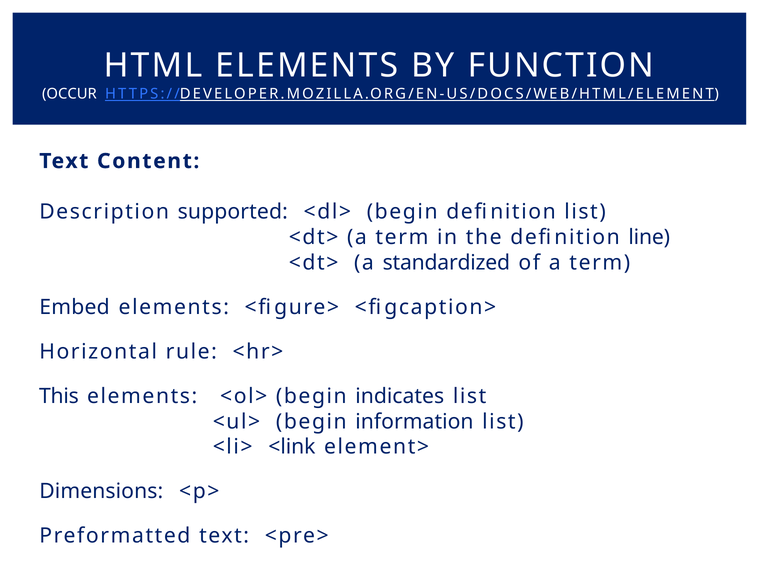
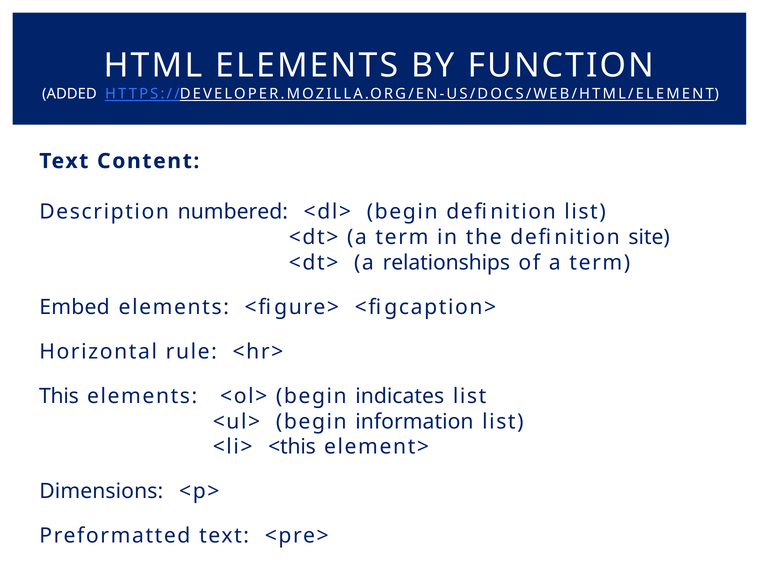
OCCUR: OCCUR -> ADDED (69, 94)
supported: supported -> numbered (233, 212)
line: line -> site (649, 237)
standardized: standardized -> relationships (446, 263)
<link: <link -> <this (292, 447)
